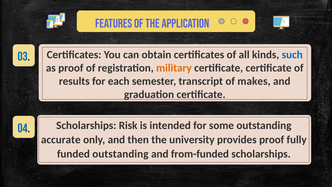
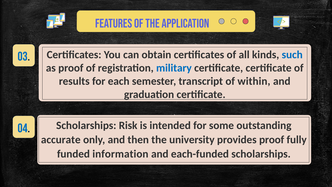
military colour: orange -> blue (174, 68)
makes: makes -> within (254, 81)
funded outstanding: outstanding -> information (120, 154)
from-funded: from-funded -> each-funded (200, 154)
